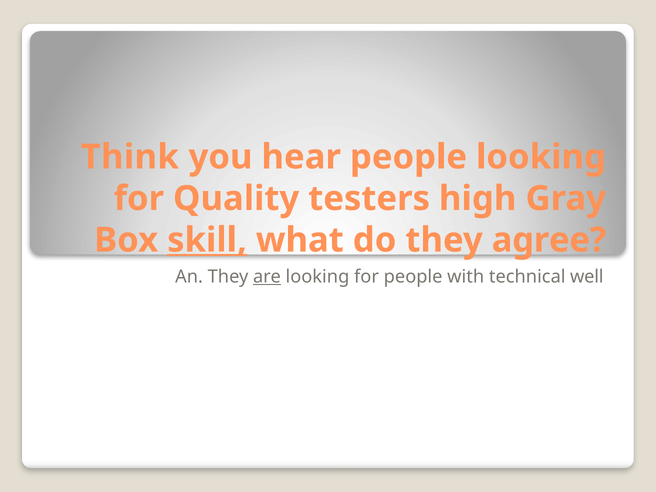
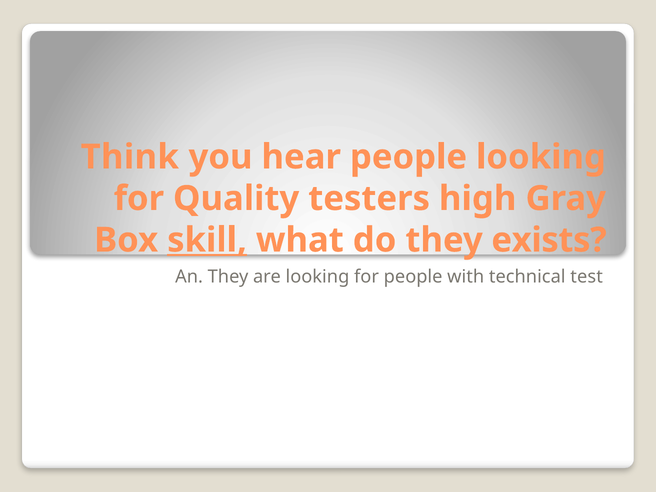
agree: agree -> exists (549, 240)
are underline: present -> none (267, 277)
well: well -> test (587, 277)
